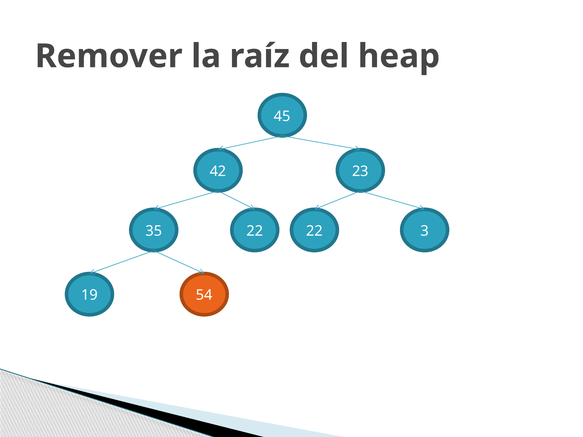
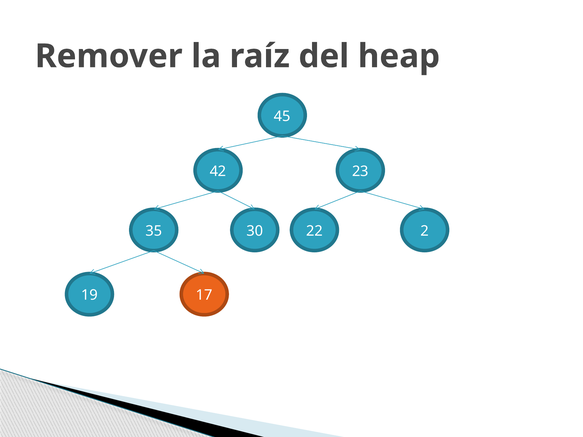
35 22: 22 -> 30 (255, 231)
3: 3 -> 2 (425, 231)
54: 54 -> 17 (204, 295)
